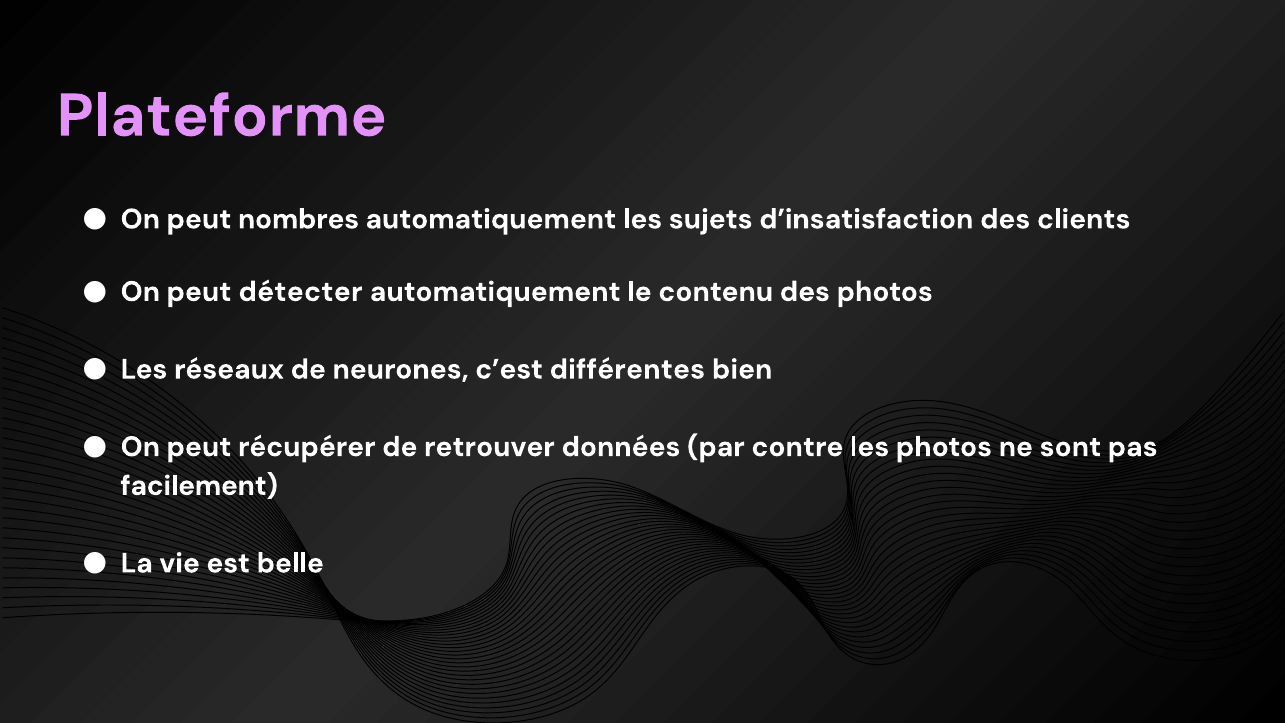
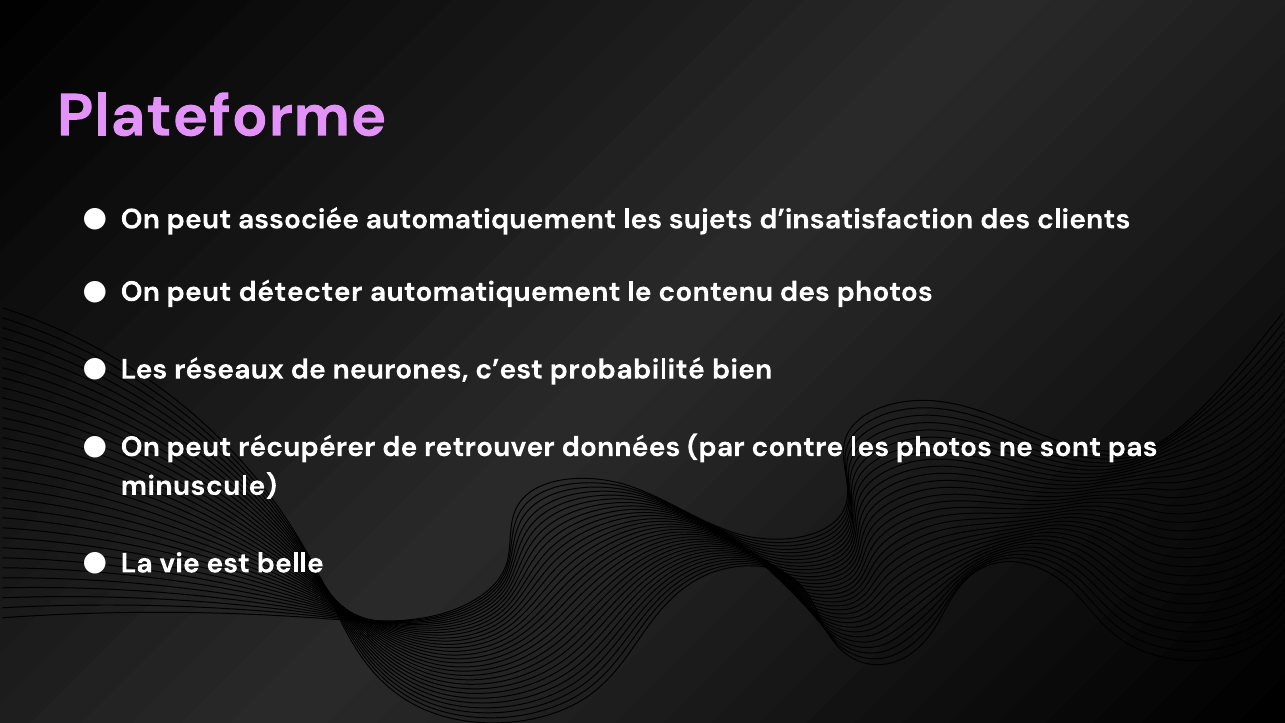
nombres: nombres -> associée (298, 219)
différentes: différentes -> probabilité (627, 369)
facilement: facilement -> minuscule (199, 485)
